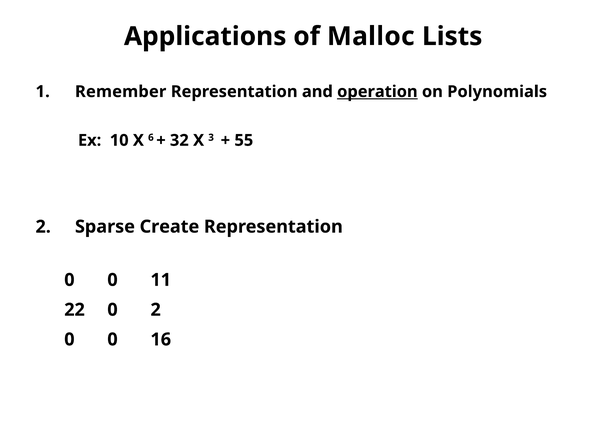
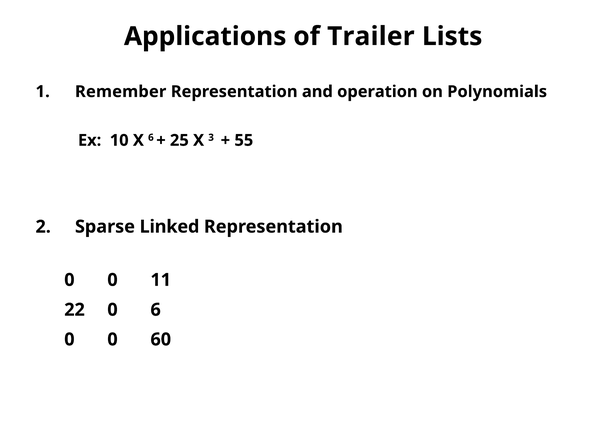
Malloc: Malloc -> Trailer (371, 36)
operation underline: present -> none (377, 92)
32: 32 -> 25 (179, 140)
Create: Create -> Linked (169, 227)
0 2: 2 -> 6 (156, 310)
16: 16 -> 60 (161, 339)
